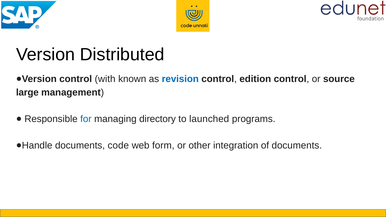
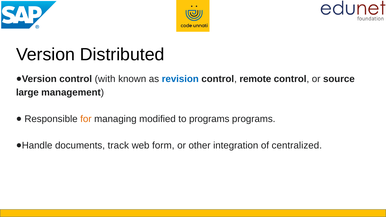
edition: edition -> remote (255, 79)
for colour: blue -> orange (86, 119)
directory: directory -> modified (157, 119)
to launched: launched -> programs (209, 119)
code: code -> track (118, 146)
of documents: documents -> centralized (297, 146)
